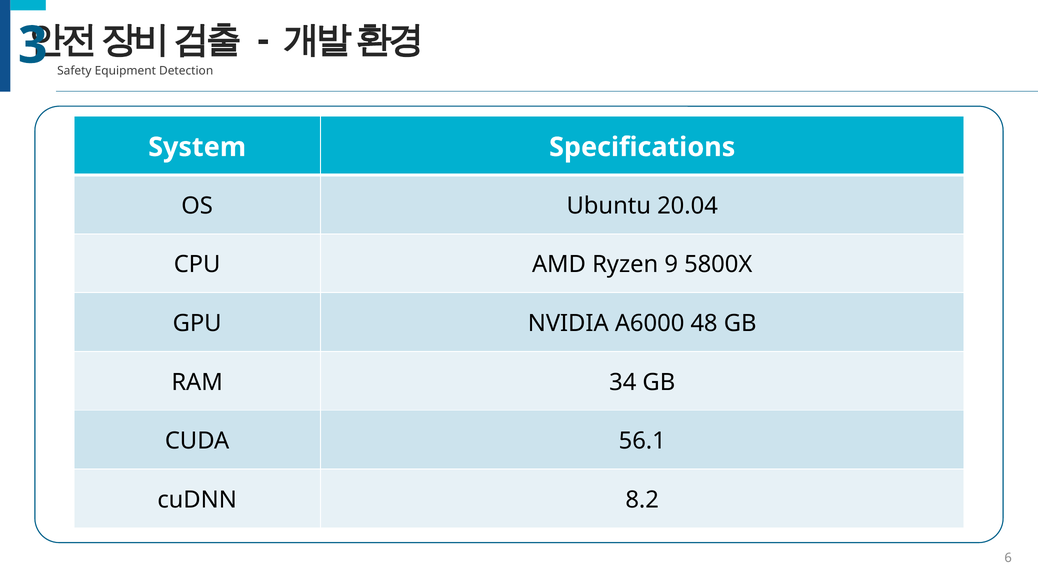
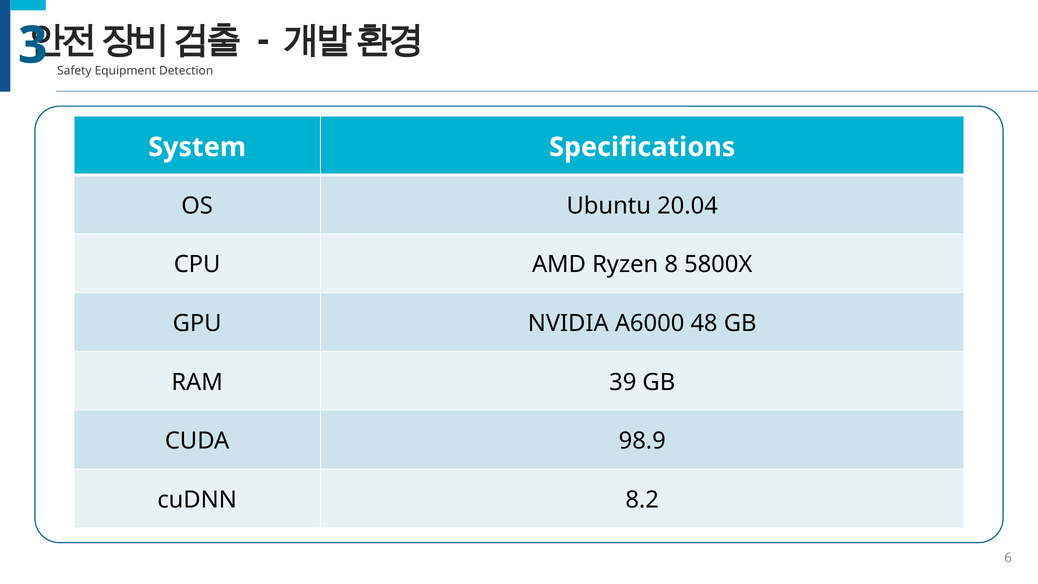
9: 9 -> 8 (671, 265)
34: 34 -> 39 (623, 382)
56.1: 56.1 -> 98.9 (642, 441)
